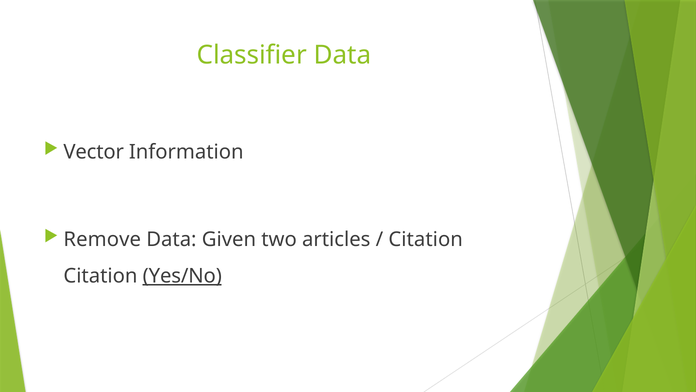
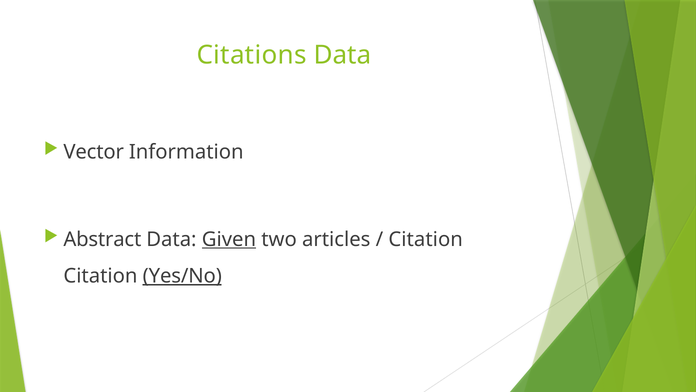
Classifier: Classifier -> Citations (252, 55)
Remove: Remove -> Abstract (102, 239)
Given underline: none -> present (229, 239)
